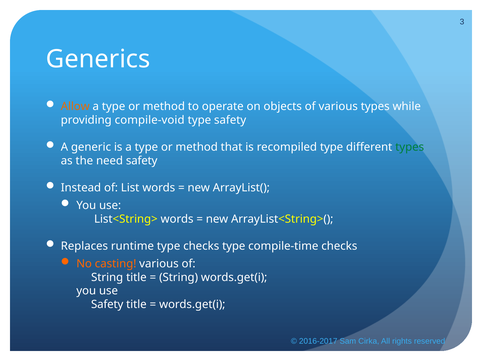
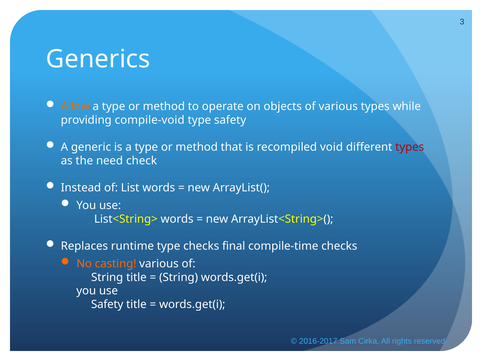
recompiled type: type -> void (331, 147)
types colour: green -> red (410, 147)
need safety: safety -> check (142, 161)
checks type: type -> final (234, 246)
